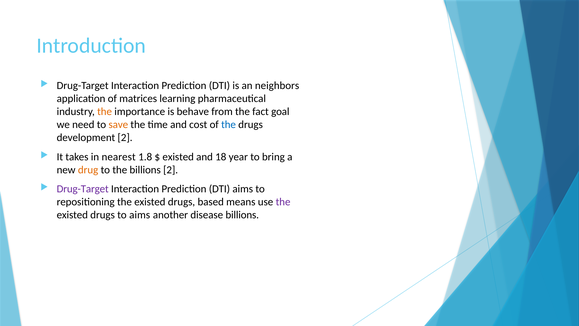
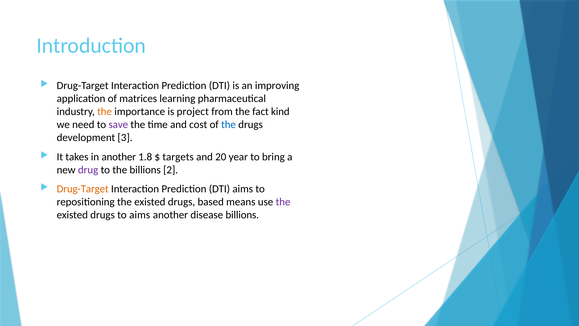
neighbors: neighbors -> improving (277, 85)
behave: behave -> project (193, 112)
goal: goal -> kind (280, 112)
save colour: orange -> purple (118, 125)
development 2: 2 -> 3 (125, 138)
in nearest: nearest -> another (119, 157)
existed: existed -> targets (178, 157)
18: 18 -> 20 (221, 157)
drug colour: orange -> purple (88, 170)
Drug-Target colour: purple -> orange (83, 189)
